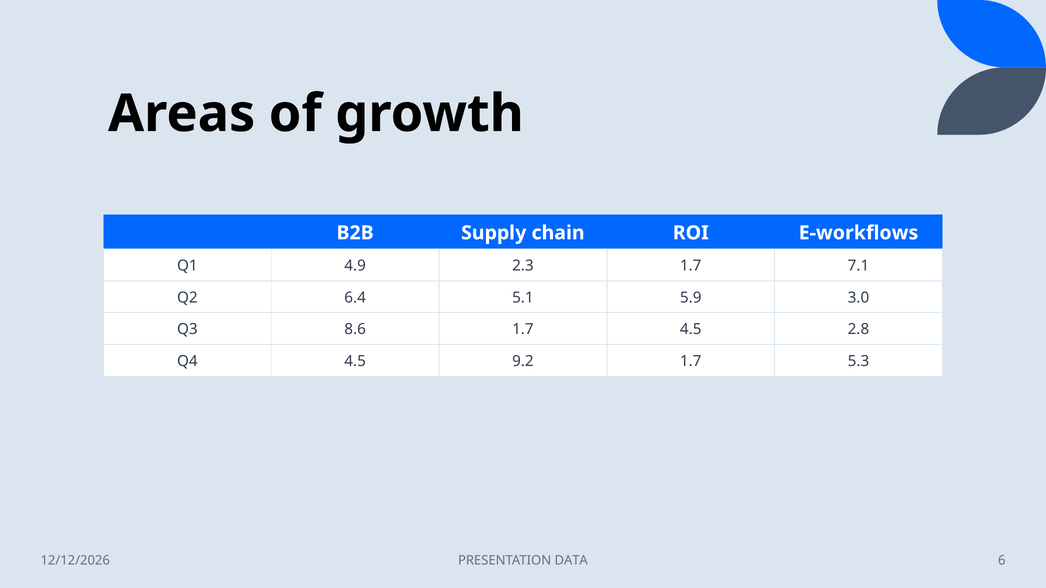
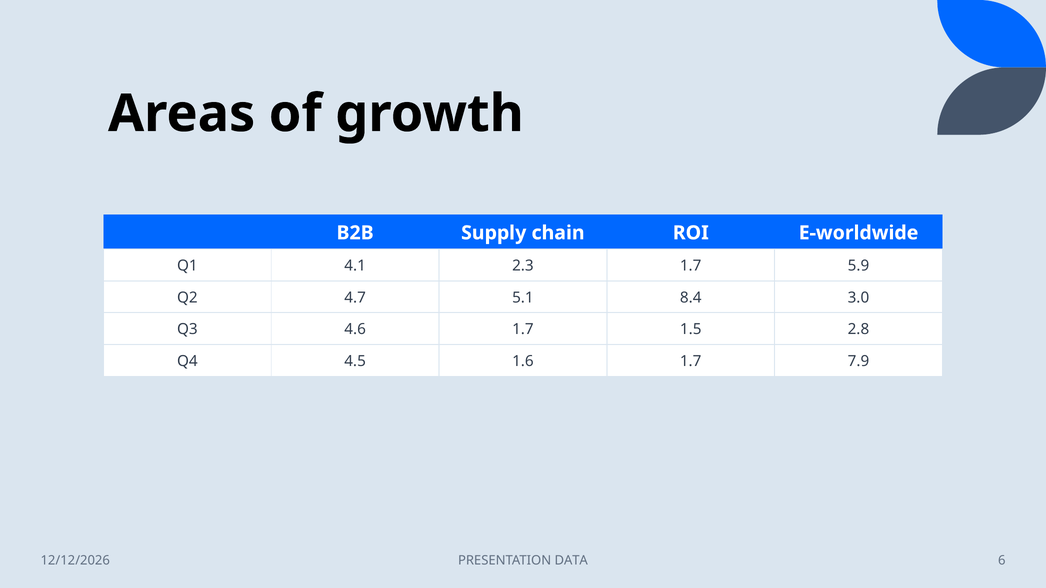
E-workflows: E-workflows -> E-worldwide (859, 233)
4.9: 4.9 -> 4.1 (355, 266)
7.1: 7.1 -> 5.9 (859, 266)
6.4: 6.4 -> 4.7 (355, 298)
5.9: 5.9 -> 8.4 (691, 298)
8.6: 8.6 -> 4.6 (355, 330)
1.7 4.5: 4.5 -> 1.5 (691, 330)
9.2: 9.2 -> 1.6 (523, 361)
5.3: 5.3 -> 7.9 (859, 361)
